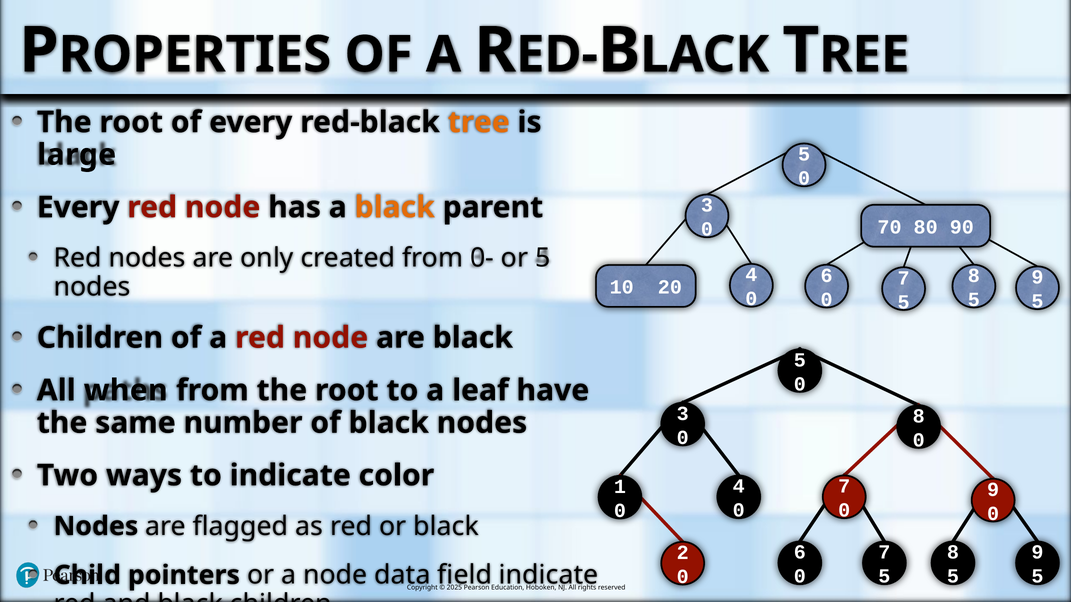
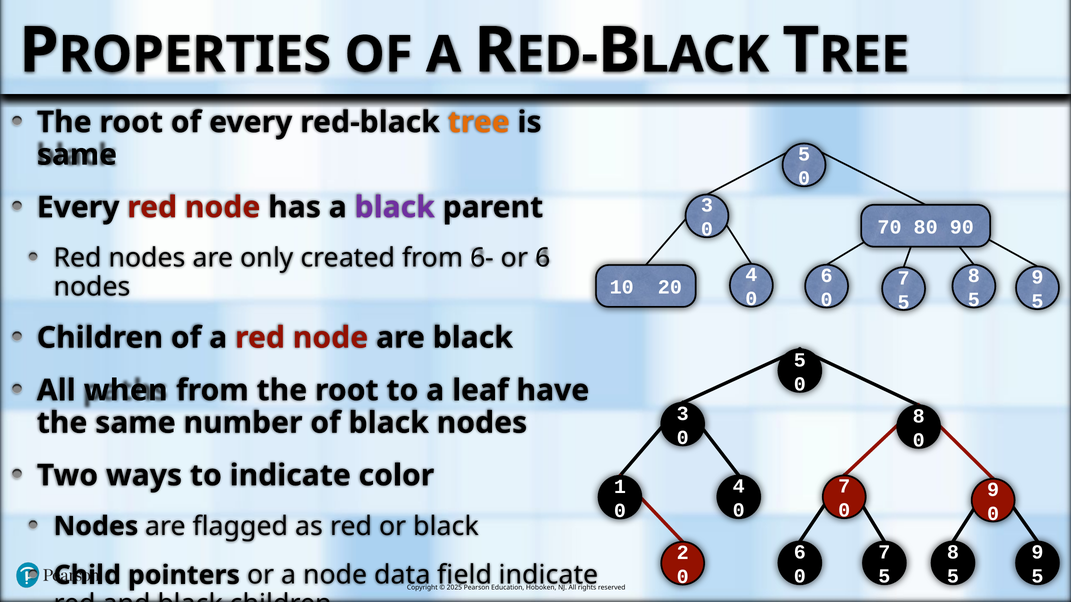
large: large -> same (77, 155)
black colour: orange -> purple (395, 207)
0-: 0- -> 6- (482, 258)
or 5: 5 -> 6 (543, 258)
